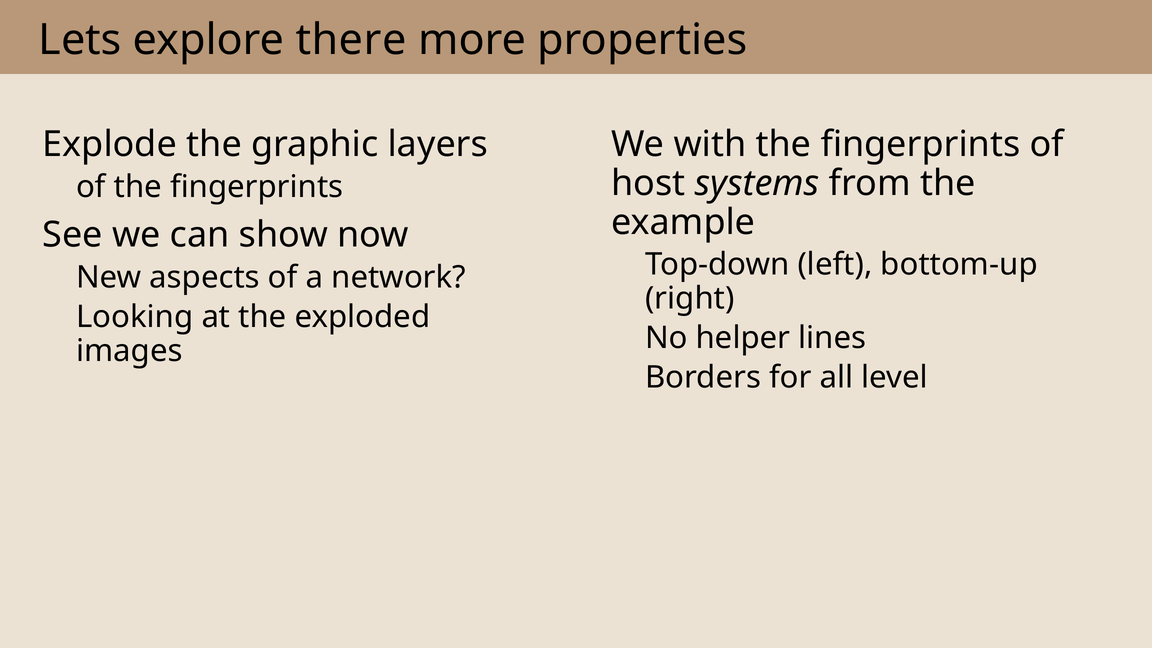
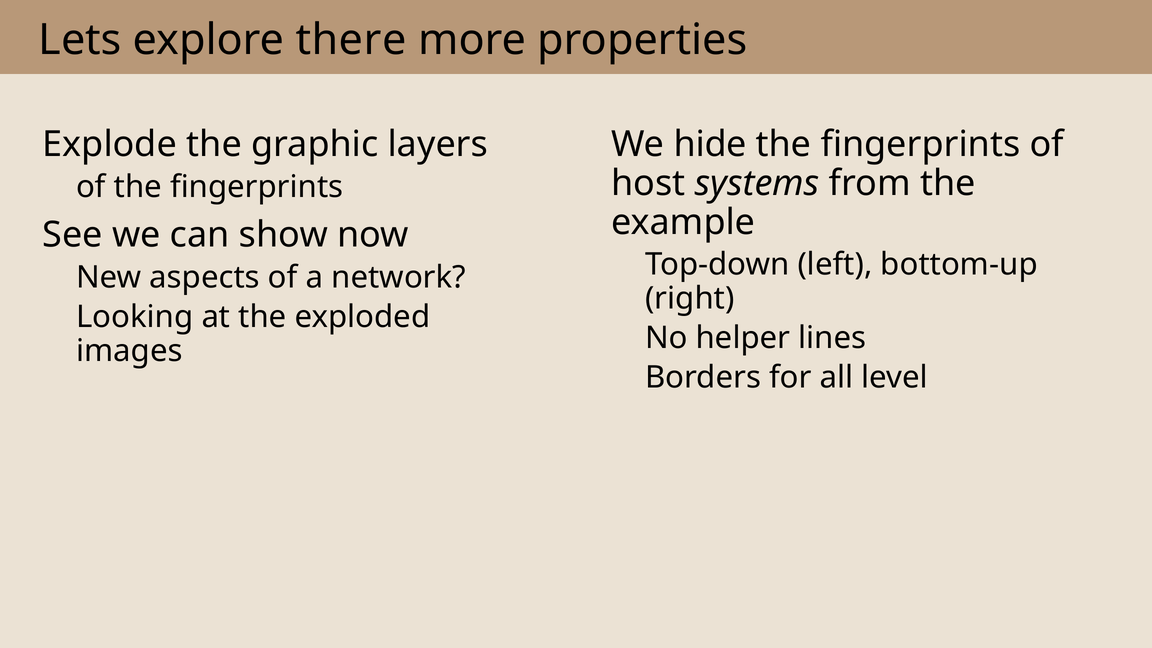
with: with -> hide (710, 145)
